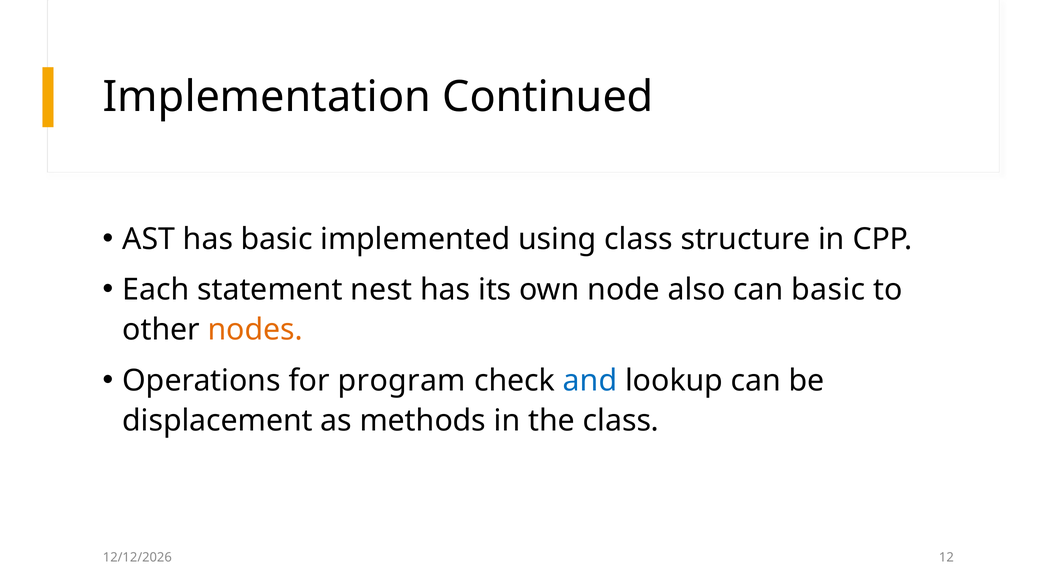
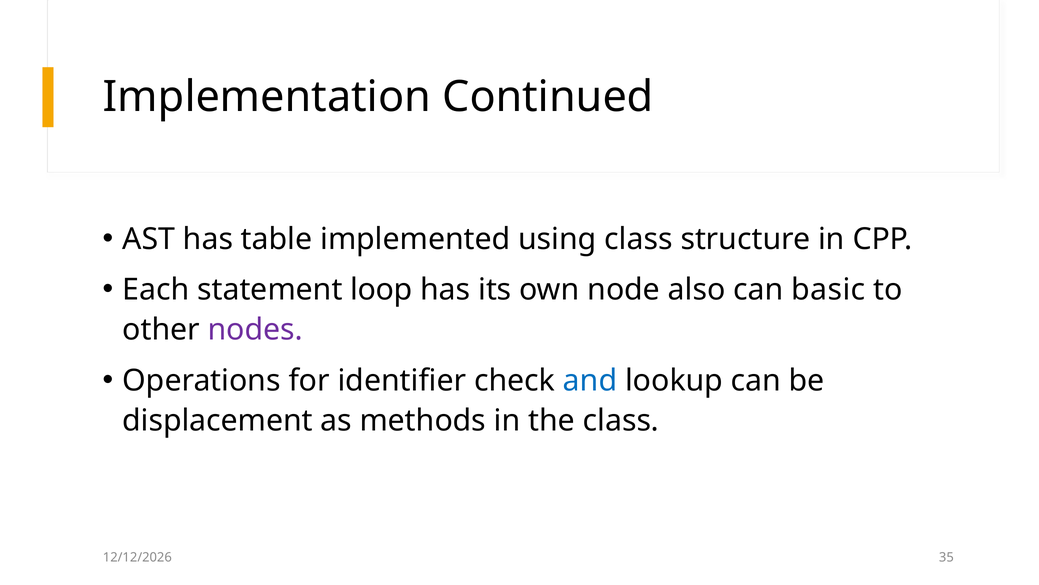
has basic: basic -> table (277, 239)
nest: nest -> loop (381, 290)
nodes colour: orange -> purple (255, 330)
program: program -> identifier (402, 380)
12: 12 -> 35 (946, 557)
